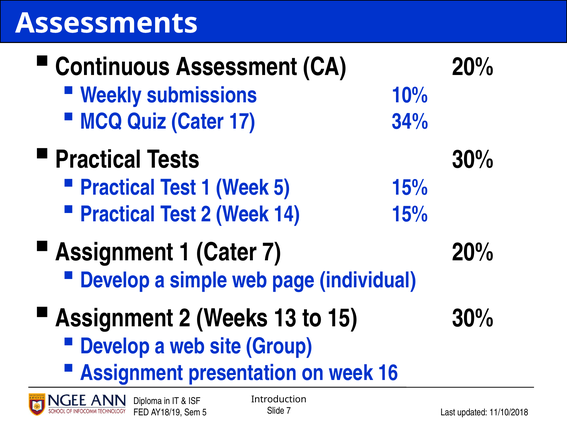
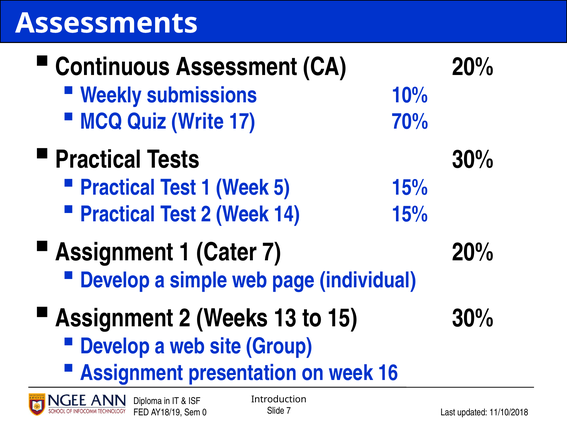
Quiz Cater: Cater -> Write (198, 122)
34%: 34% -> 70% (410, 122)
5: 5 -> 0 (204, 413)
